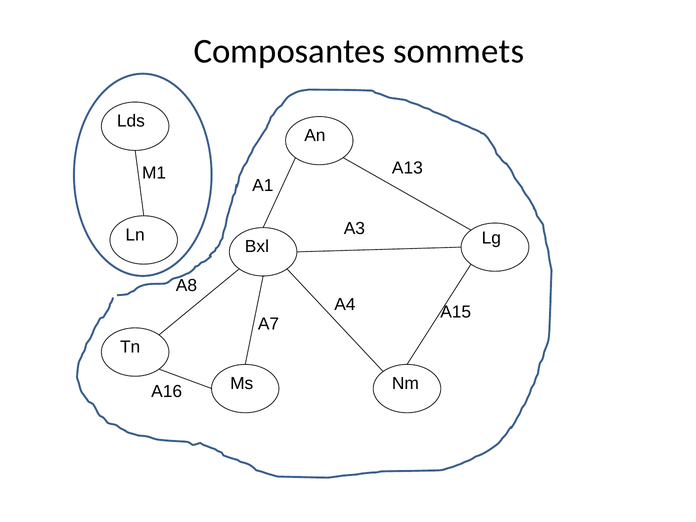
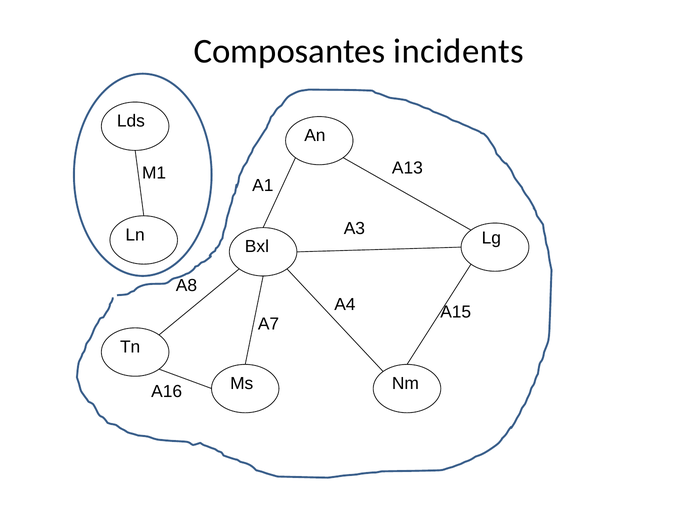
sommets: sommets -> incidents (459, 51)
